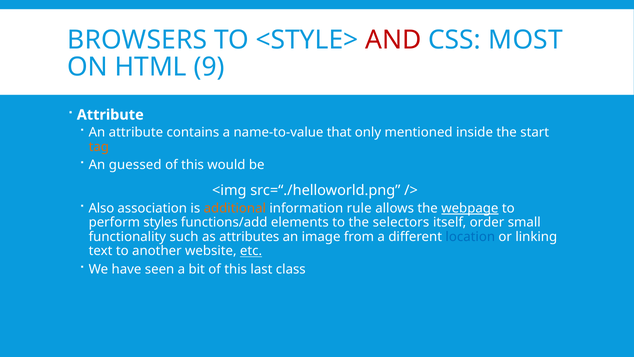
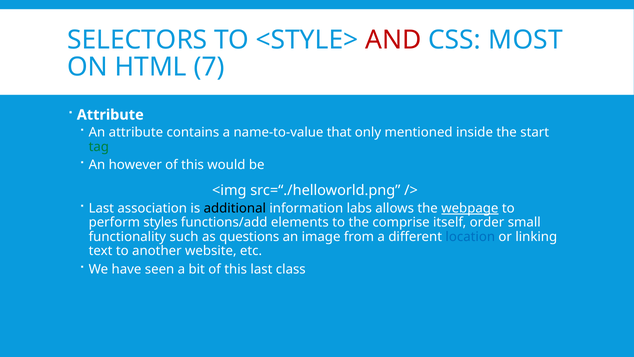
BROWSERS: BROWSERS -> SELECTORS (137, 40)
9: 9 -> 7 (209, 67)
tag colour: orange -> green (99, 147)
guessed: guessed -> however (135, 165)
Also: Also -> Last (101, 208)
additional colour: orange -> black (235, 208)
rule: rule -> labs (359, 208)
selectors: selectors -> comprise (401, 222)
attributes: attributes -> questions (249, 237)
etc underline: present -> none (251, 251)
